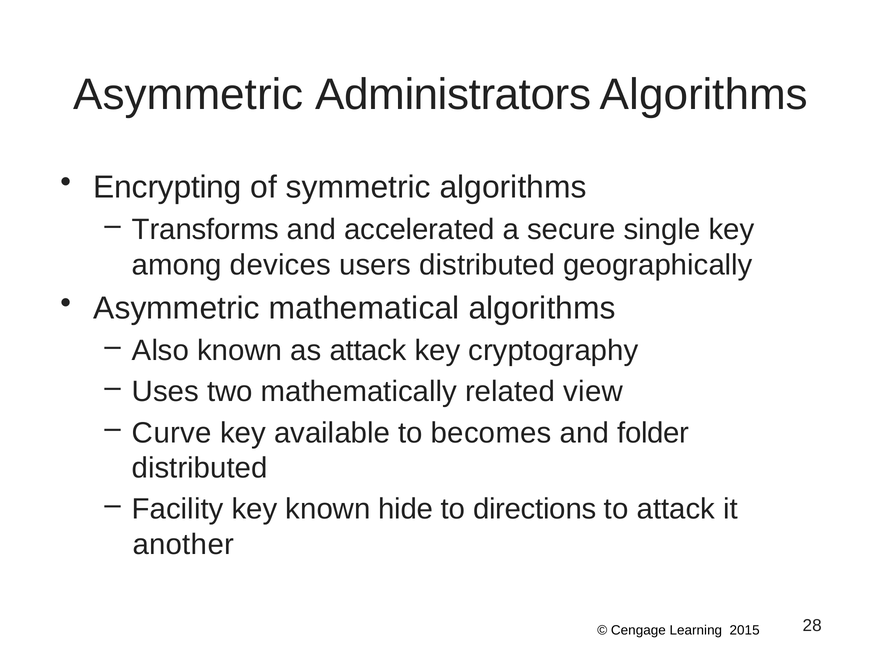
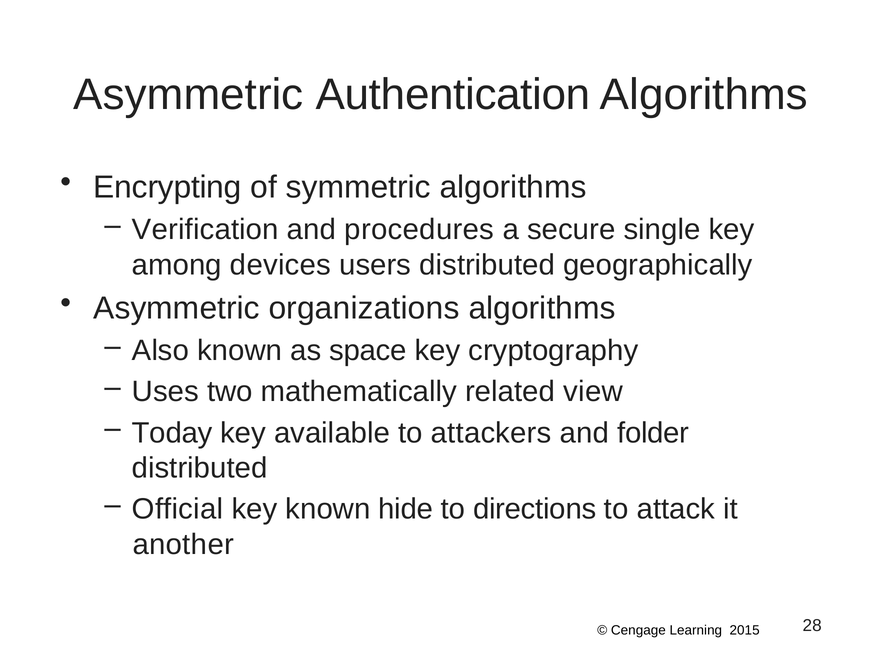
Administrators: Administrators -> Authentication (453, 95)
Transforms: Transforms -> Verification (205, 230)
accelerated: accelerated -> procedures (419, 230)
mathematical: mathematical -> organizations (364, 308)
as attack: attack -> space (368, 351)
Curve: Curve -> Today (172, 433)
becomes: becomes -> attackers (491, 433)
Facility: Facility -> Official (178, 510)
